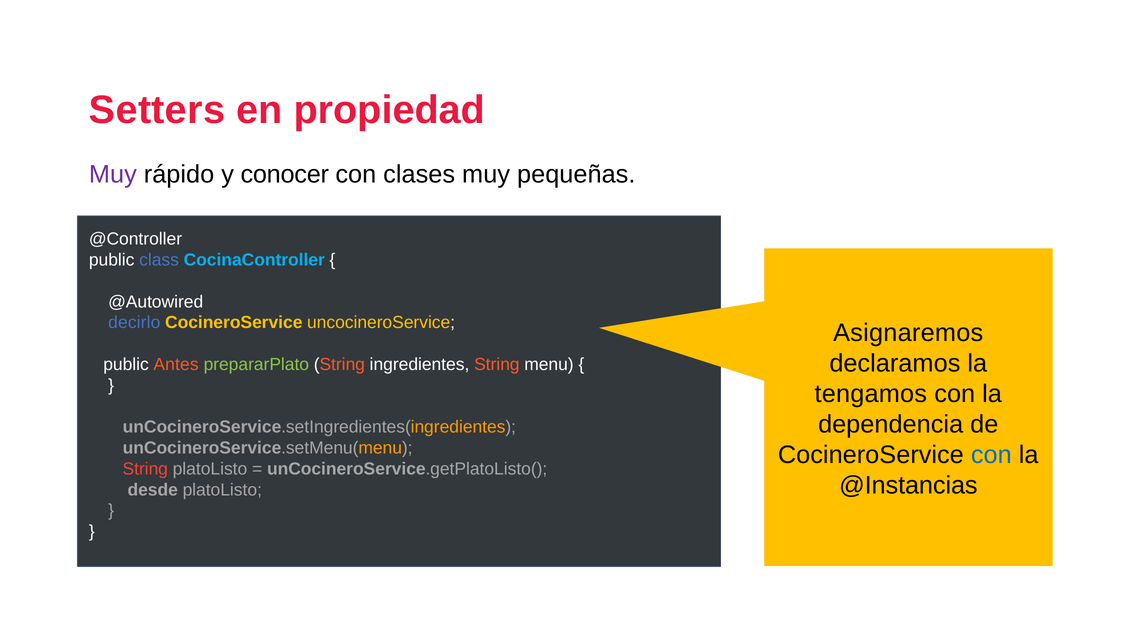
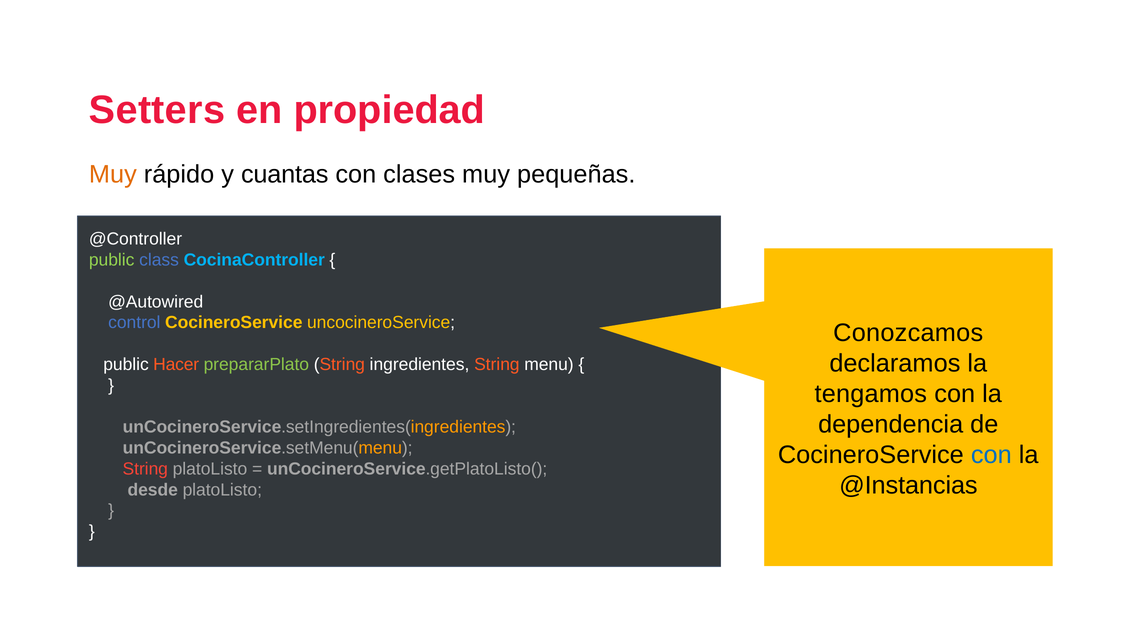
Muy colour: purple -> orange (113, 174)
conocer: conocer -> cuantas (285, 174)
public colour: white -> light green (112, 260)
decirlo: decirlo -> control (134, 323)
Asignaremos: Asignaremos -> Conozcamos (908, 333)
Antes: Antes -> Hacer (176, 364)
